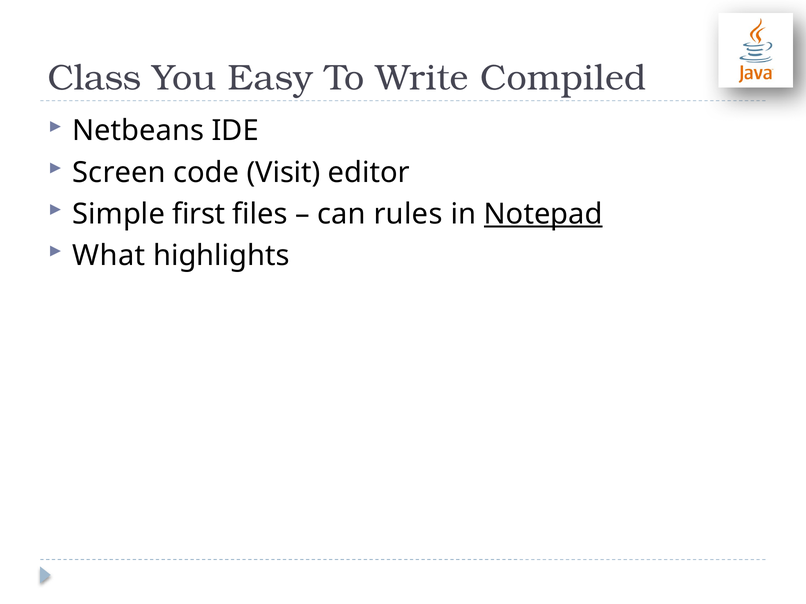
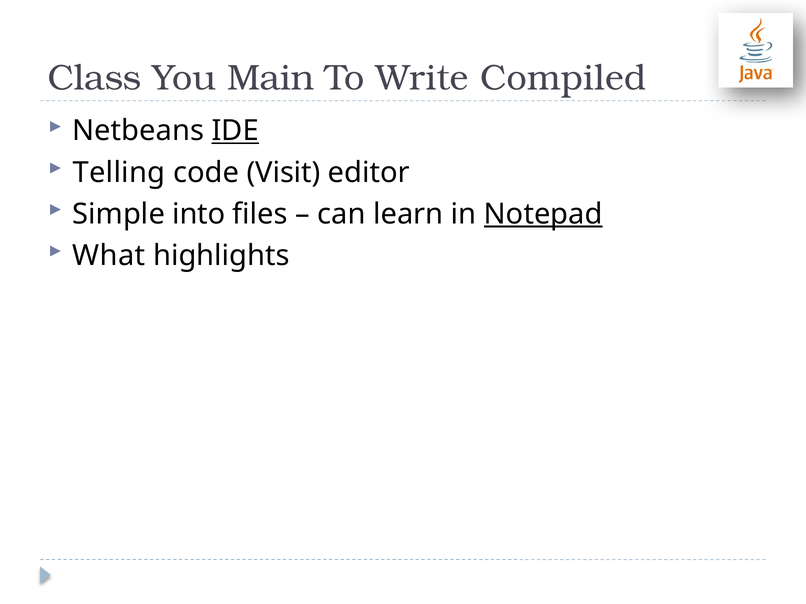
Easy: Easy -> Main (271, 78)
IDE underline: none -> present (235, 131)
Screen: Screen -> Telling (119, 173)
first: first -> into (199, 214)
rules: rules -> learn (408, 214)
